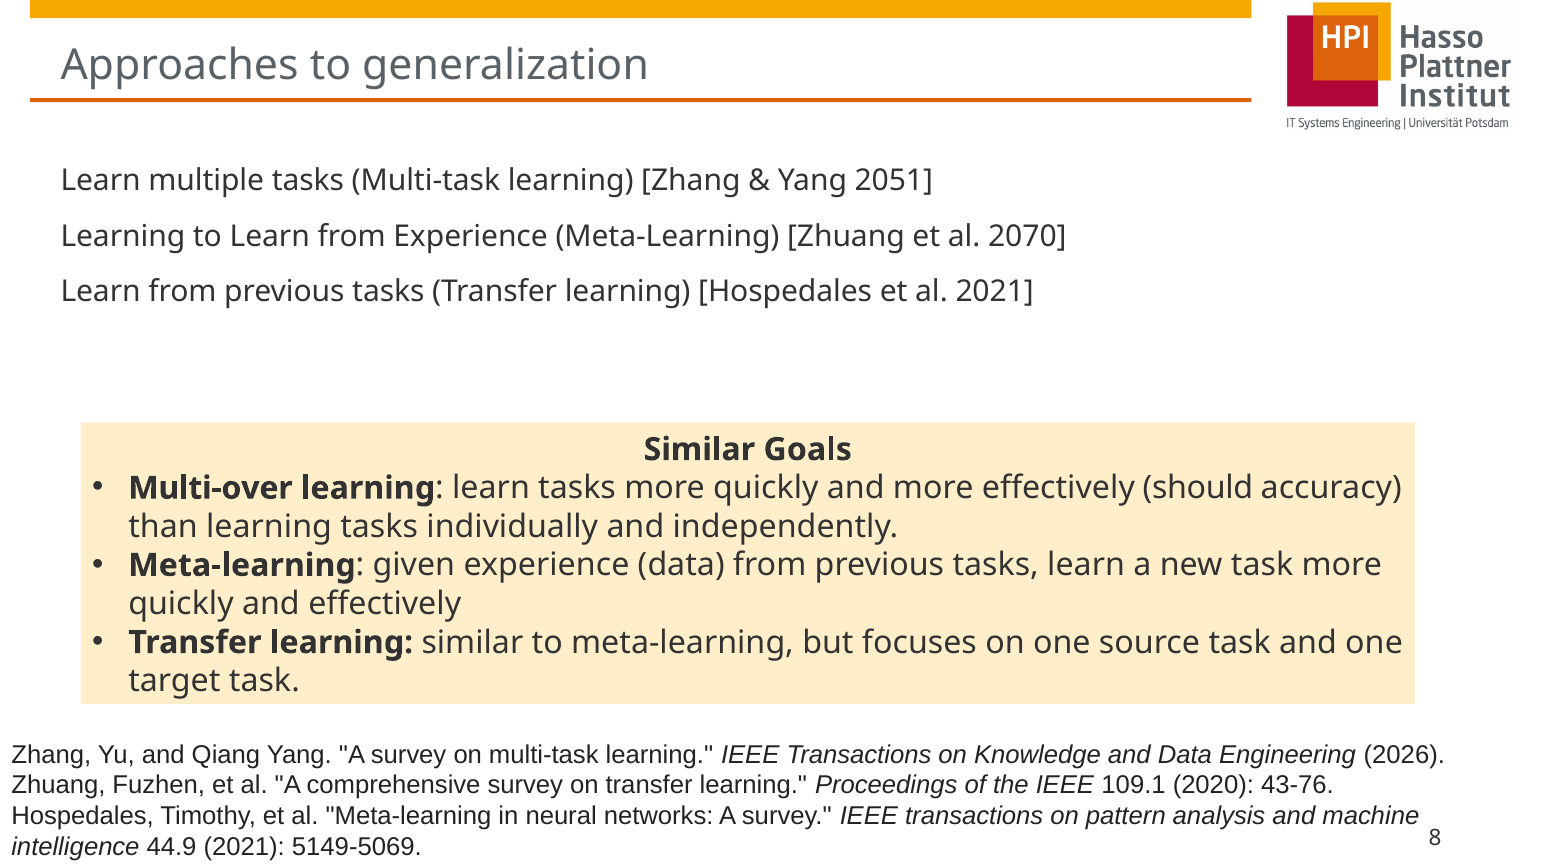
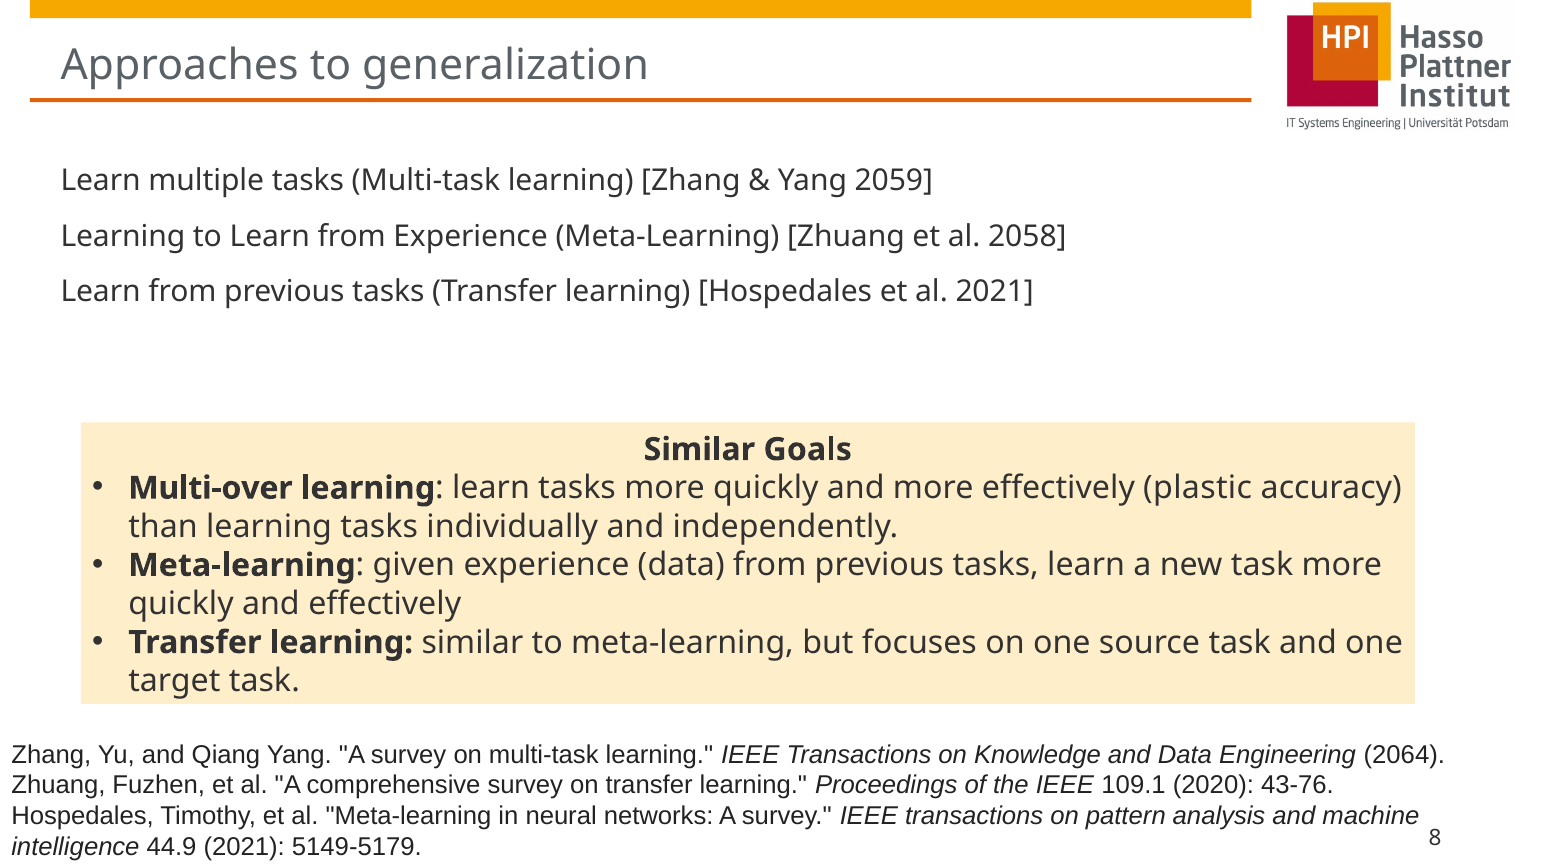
2051: 2051 -> 2059 (894, 180)
2070: 2070 -> 2058 (1027, 236)
should: should -> plastic (1198, 488)
2026: 2026 -> 2064 (1404, 754)
5149-5069: 5149-5069 -> 5149-5179 (357, 847)
